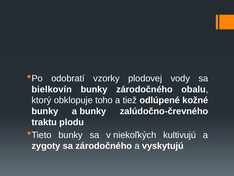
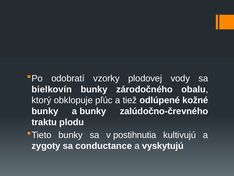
toho: toho -> pľúc (104, 100)
niekoľkých: niekoľkých -> postihnutia (135, 135)
sa zárodočného: zárodočného -> conductance (104, 146)
